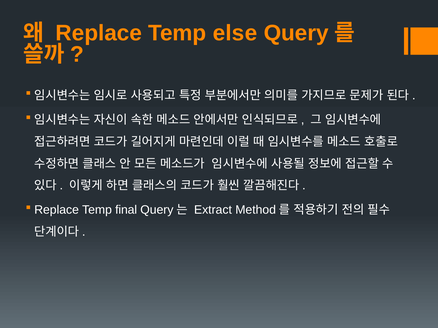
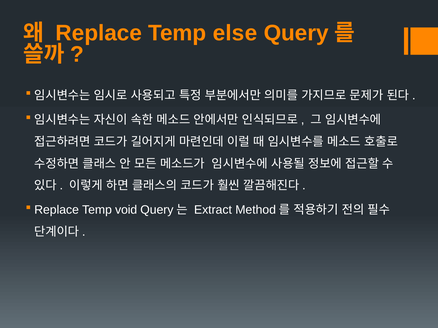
final: final -> void (126, 210)
